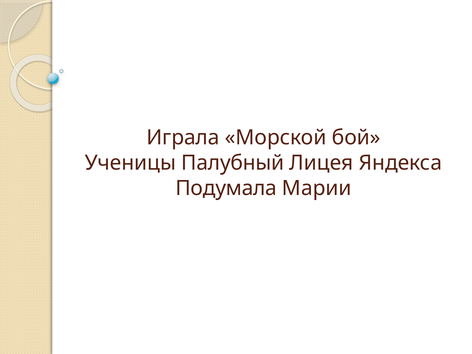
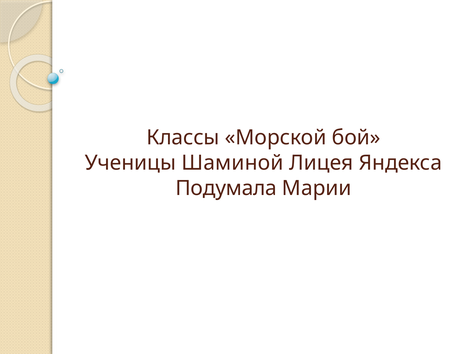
Играла: Играла -> Классы (183, 138)
Палубный: Палубный -> Шаминой (233, 163)
